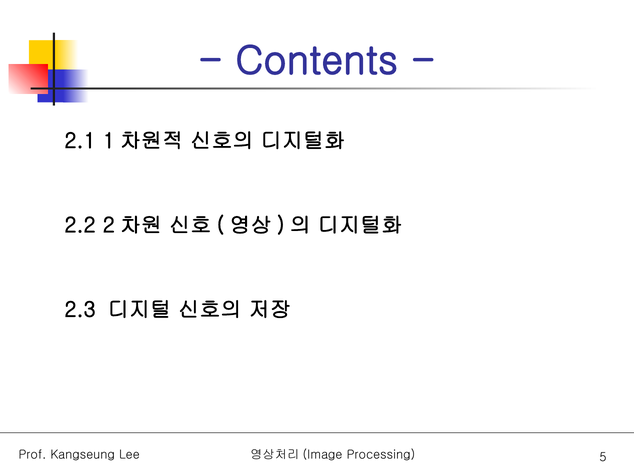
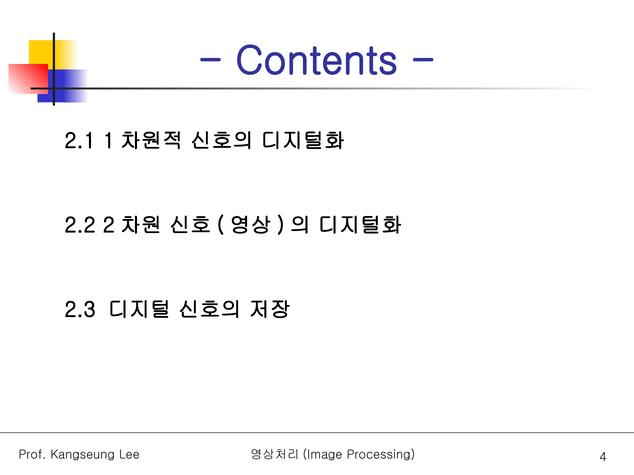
5: 5 -> 4 (603, 458)
